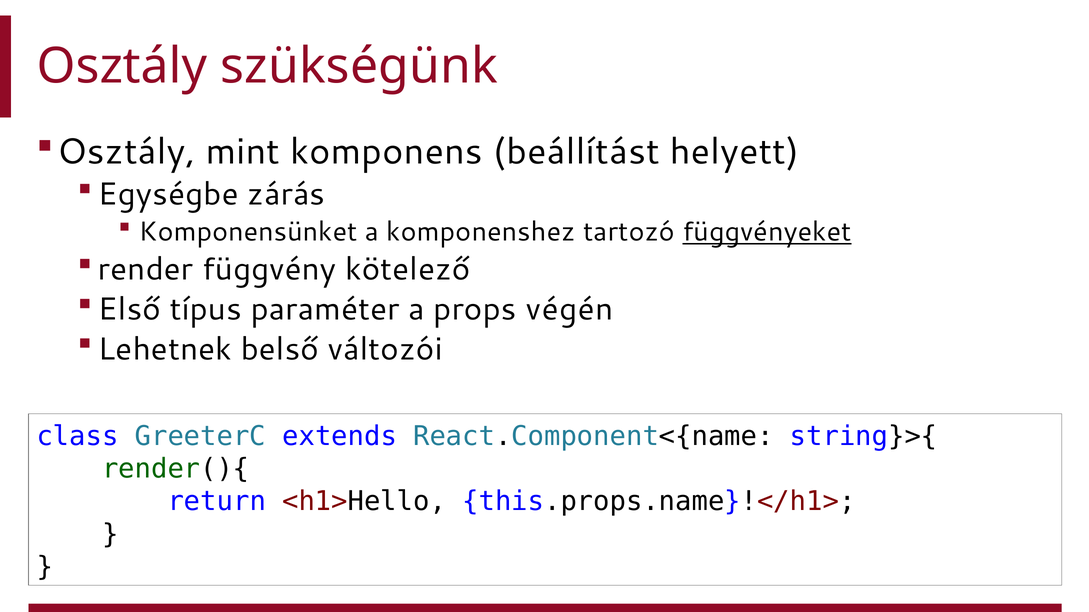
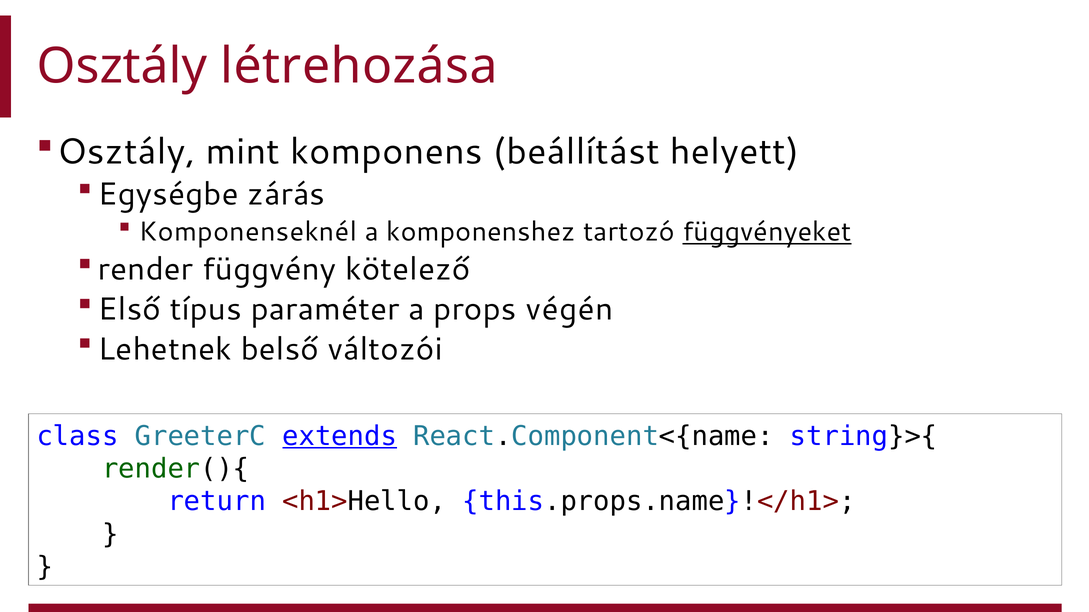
szükségünk: szükségünk -> létrehozása (359, 66)
Komponensünket: Komponensünket -> Komponenseknél (248, 232)
extends underline: none -> present (340, 437)
